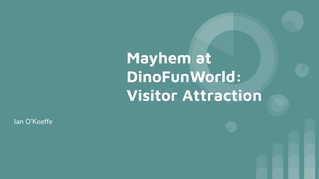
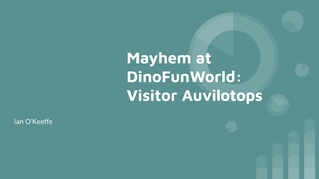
Attraction: Attraction -> Auvilotops (222, 96)
